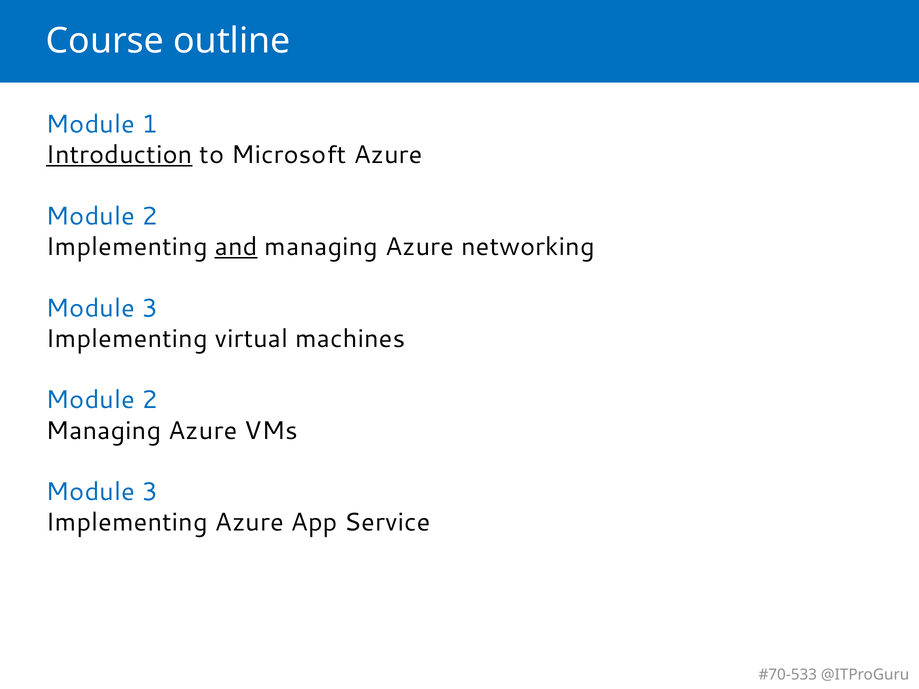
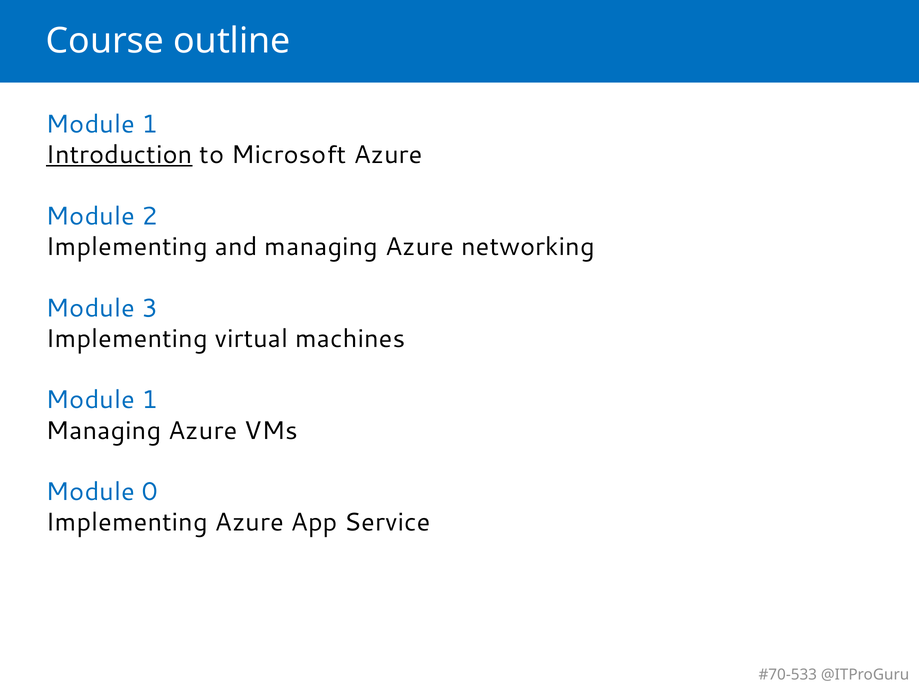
and underline: present -> none (236, 247)
2: 2 -> 1 (150, 400)
3: 3 -> 0 (150, 492)
